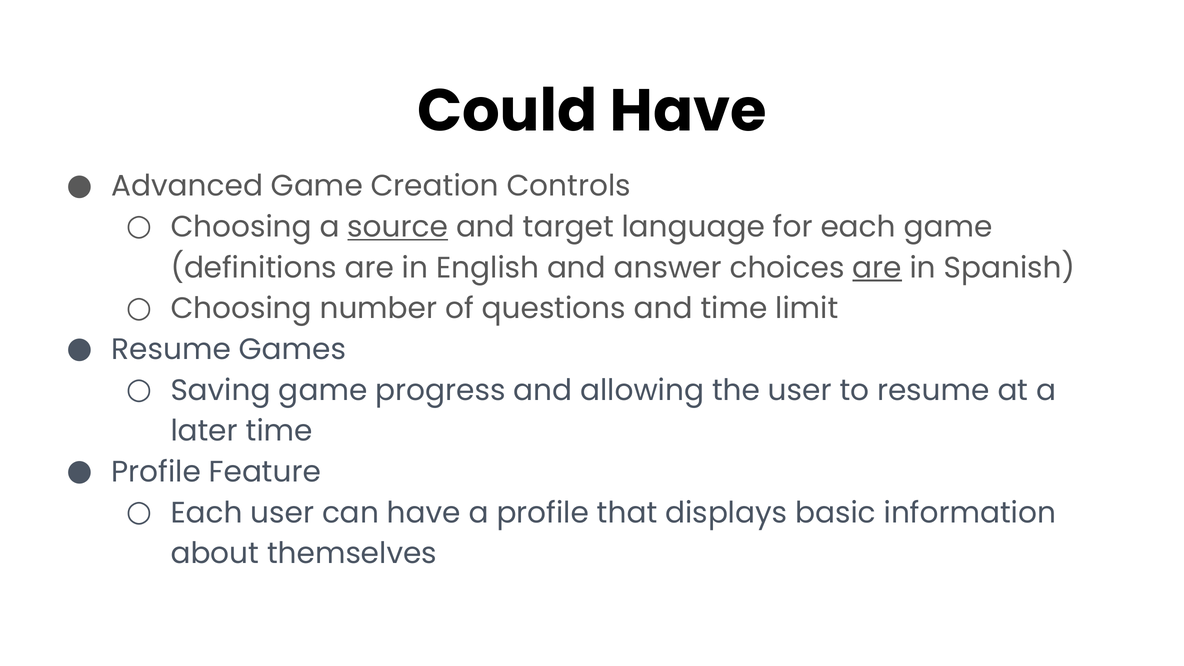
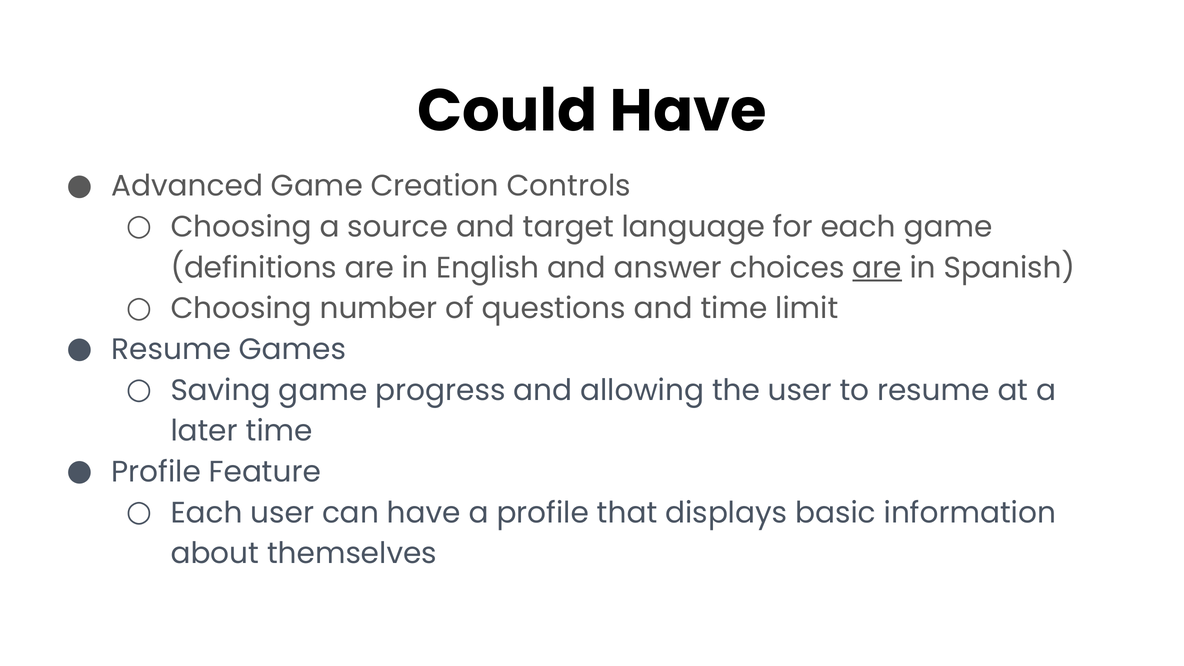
source underline: present -> none (398, 227)
